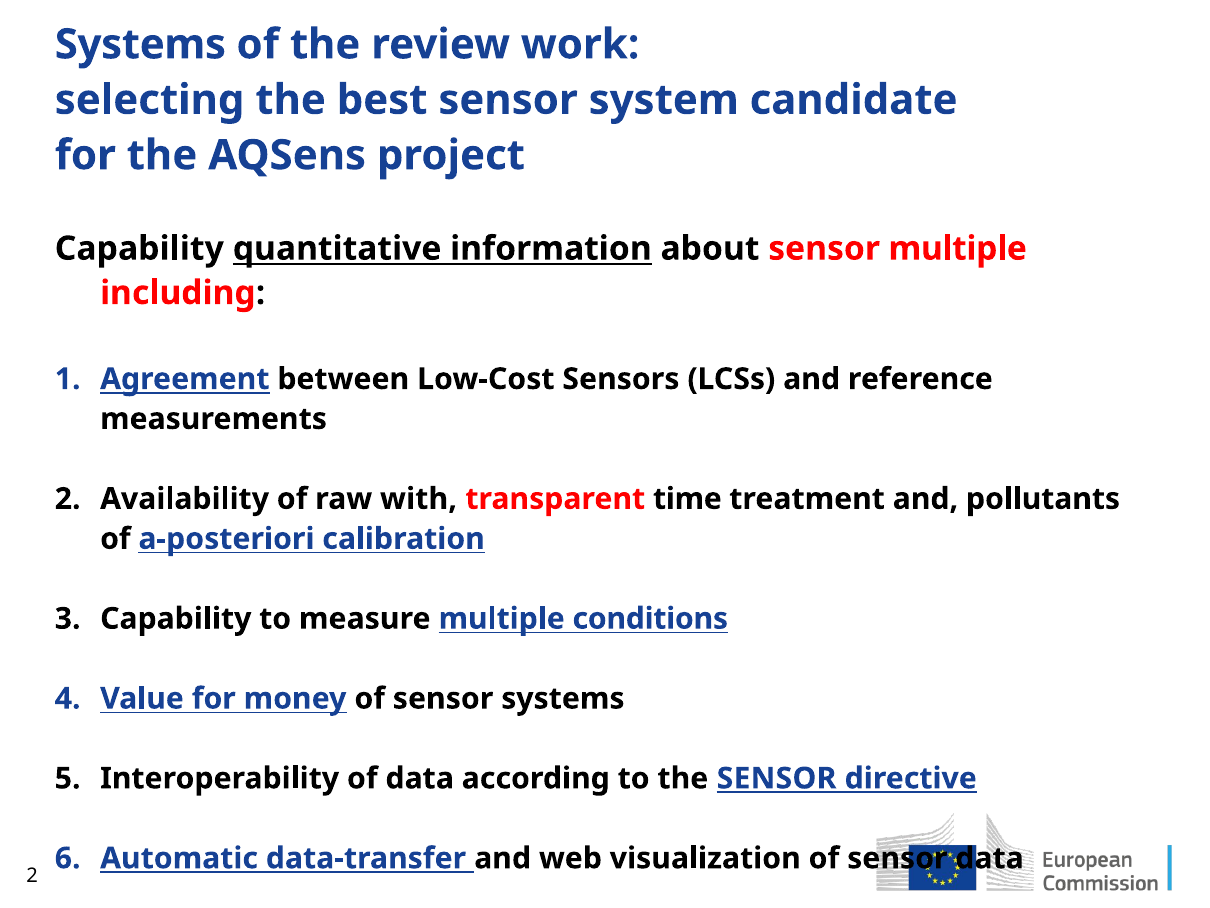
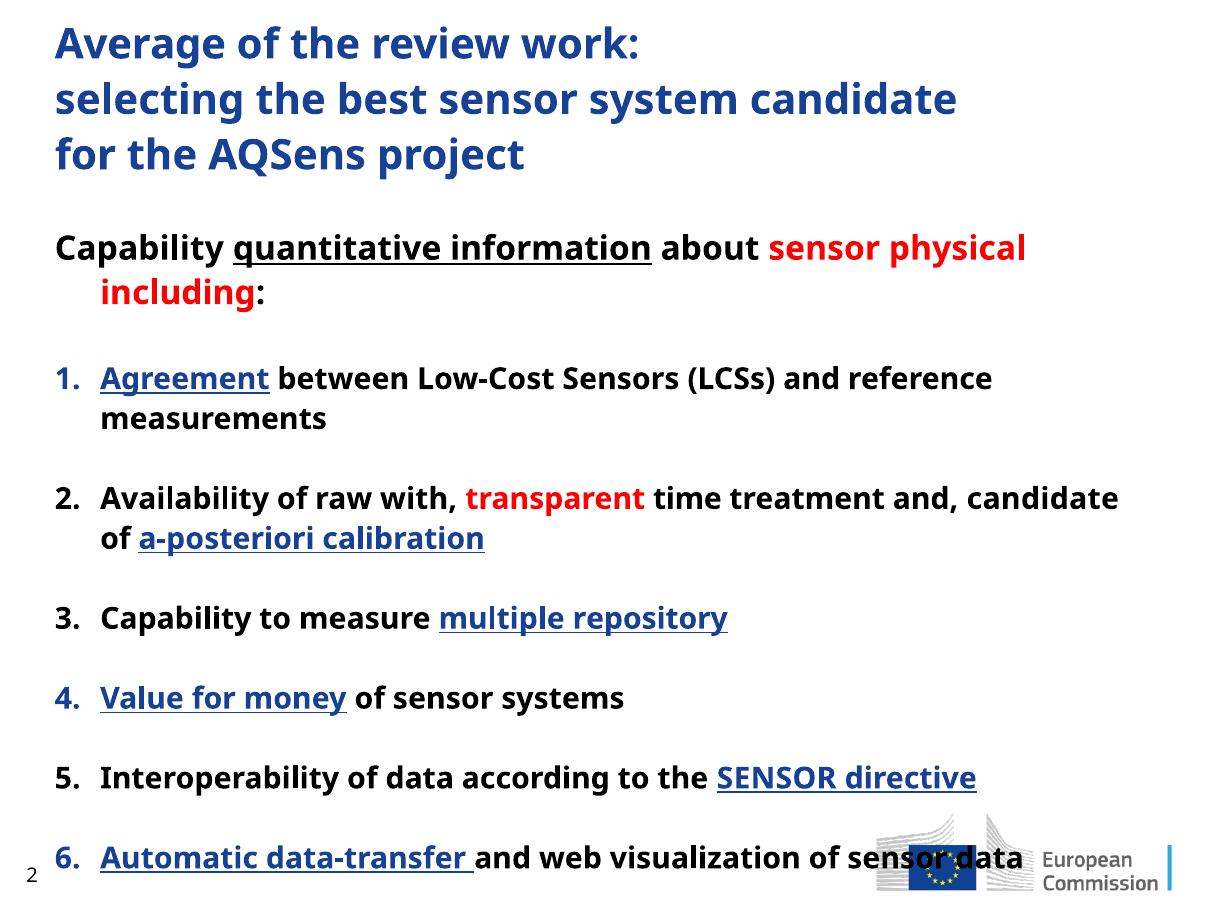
Systems: Systems -> Average (140, 44)
sensor multiple: multiple -> physical (957, 248)
and pollutants: pollutants -> candidate (1043, 499)
conditions: conditions -> repository (650, 618)
